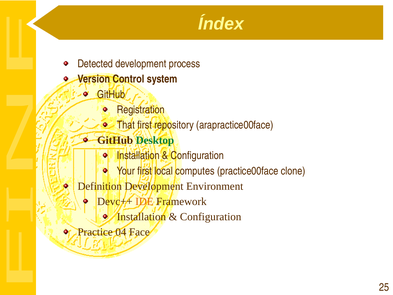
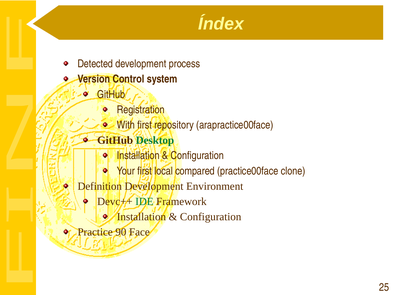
That: That -> With (126, 125)
computes: computes -> compared (195, 171)
IDE colour: orange -> green (144, 201)
04: 04 -> 90 (121, 232)
